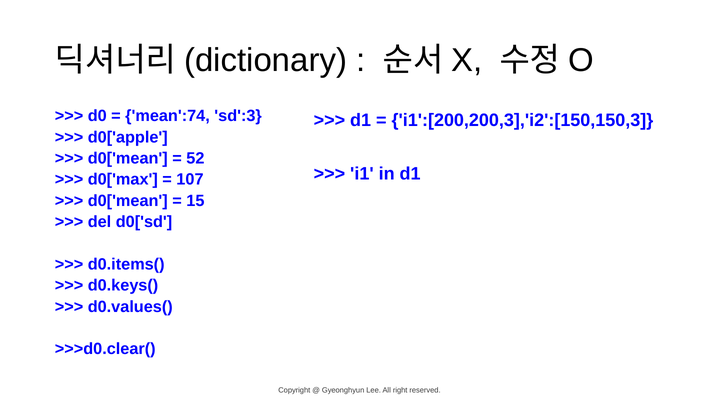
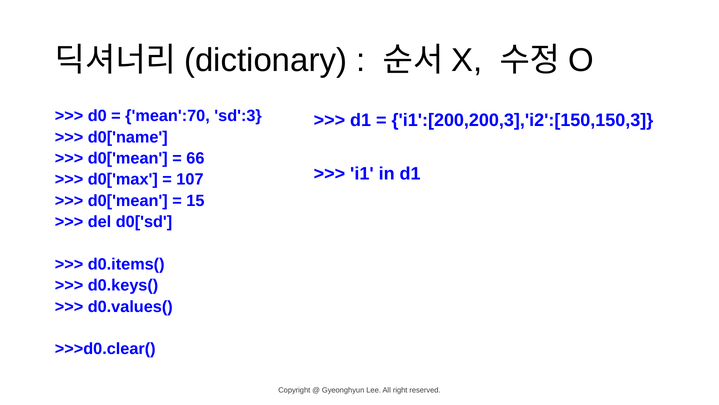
mean':74: mean':74 -> mean':70 (168, 116)
d0['apple: d0['apple -> d0['name (128, 137)
52: 52 -> 66 (195, 158)
